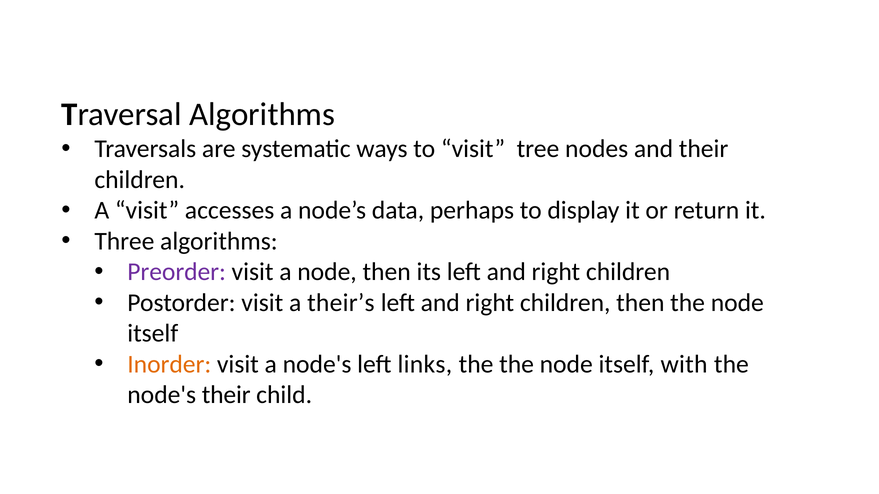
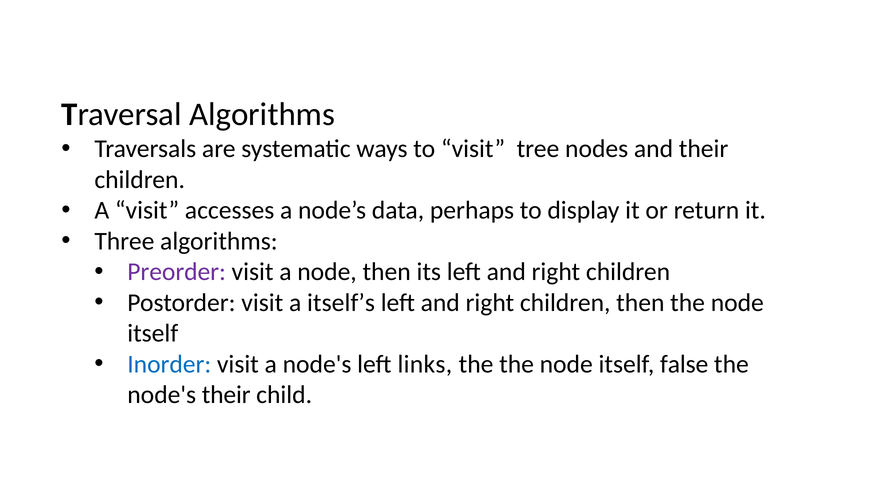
their’s: their’s -> itself’s (341, 303)
Inorder colour: orange -> blue (169, 365)
with: with -> false (684, 365)
